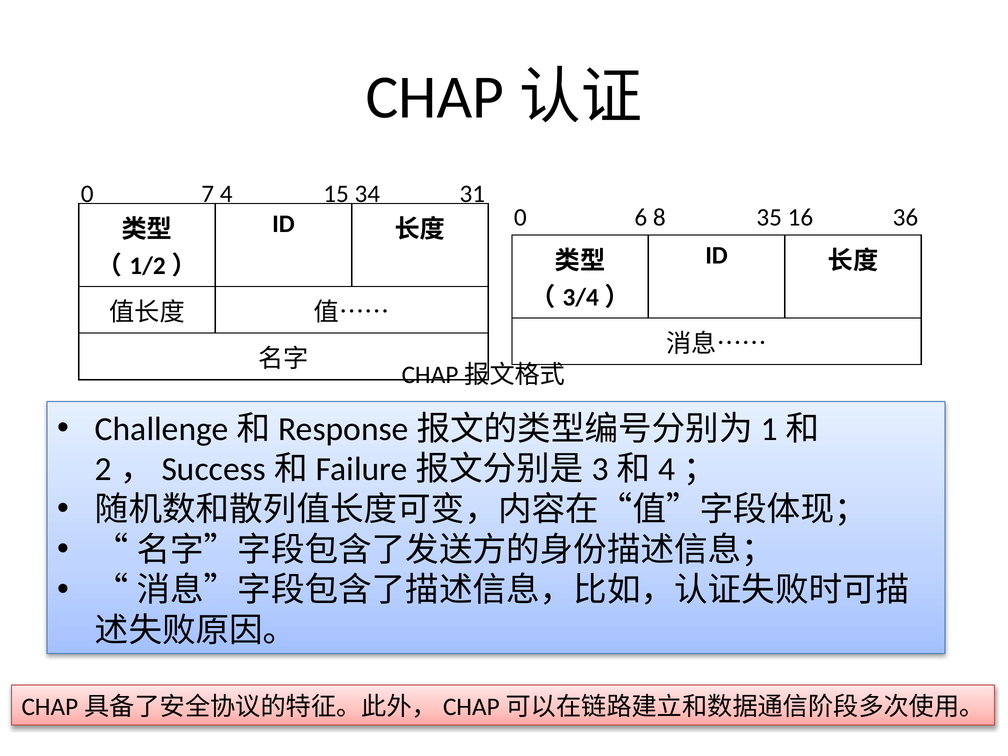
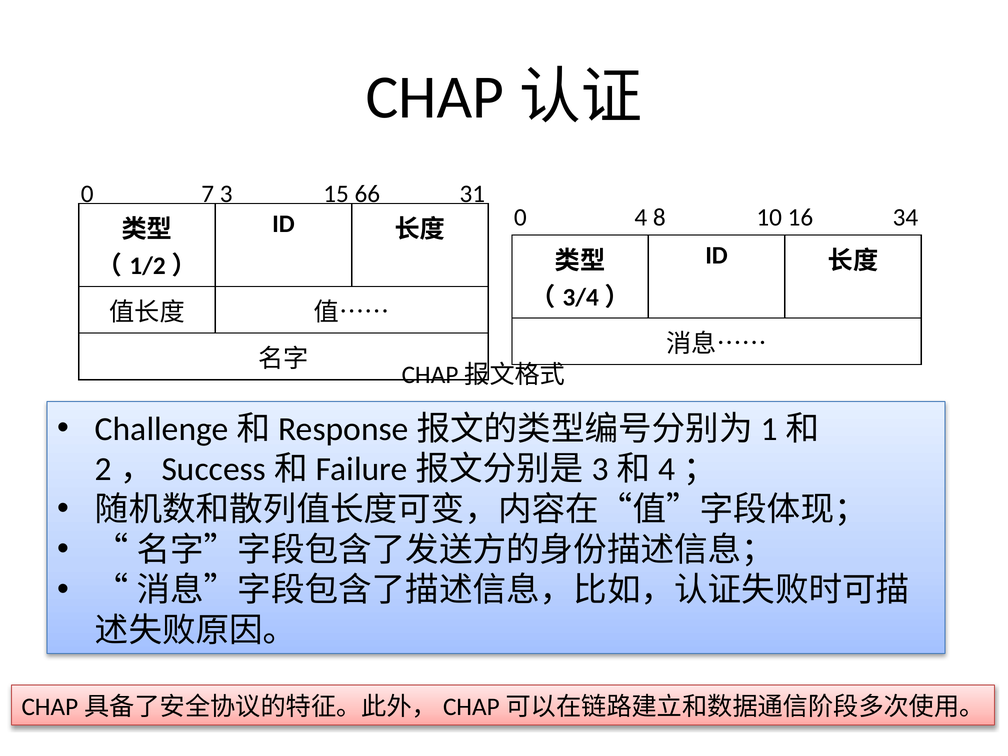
4: 4 -> 3 (226, 194)
34: 34 -> 66 (367, 194)
6: 6 -> 4 (641, 217)
35: 35 -> 10 (769, 217)
36: 36 -> 34 (905, 217)
